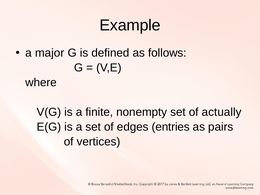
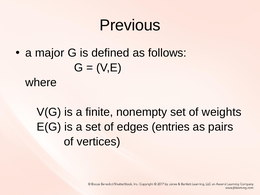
Example: Example -> Previous (130, 25)
actually: actually -> weights (222, 112)
